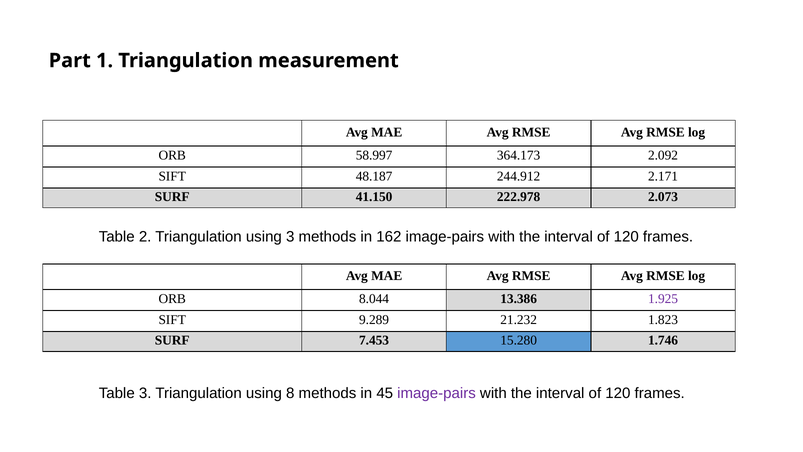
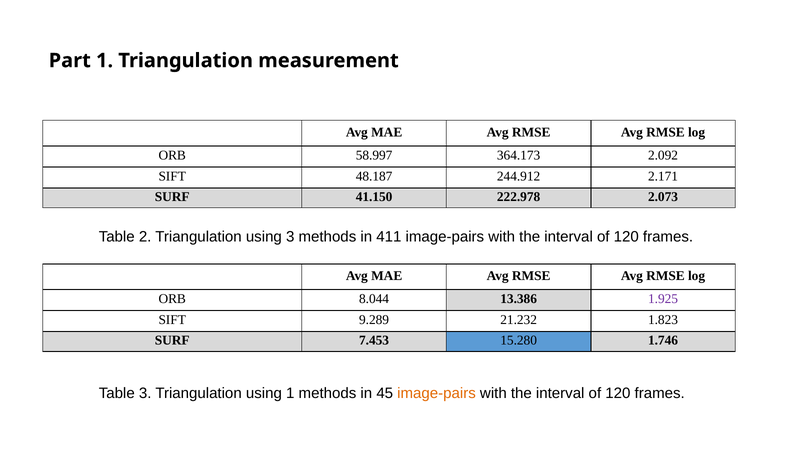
162: 162 -> 411 (389, 237)
using 8: 8 -> 1 (290, 393)
image-pairs colour: purple -> orange (437, 393)
